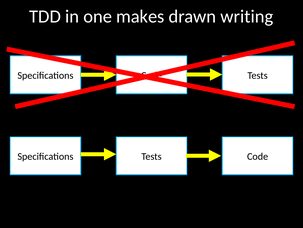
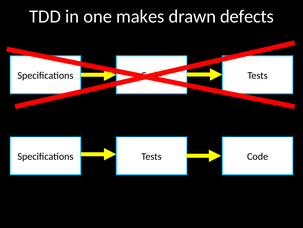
writing: writing -> defects (247, 16)
